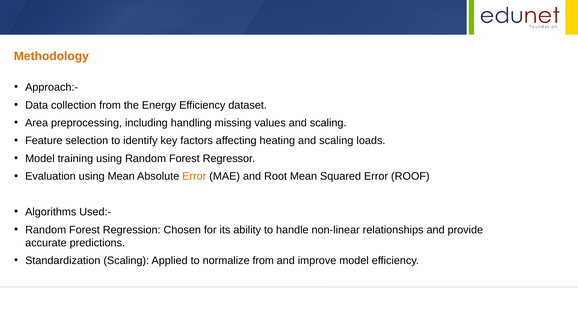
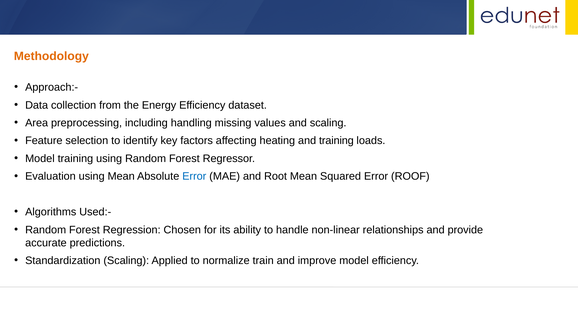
heating and scaling: scaling -> training (336, 141)
Error colour: orange -> blue (194, 176)
normalize from: from -> train (263, 261)
